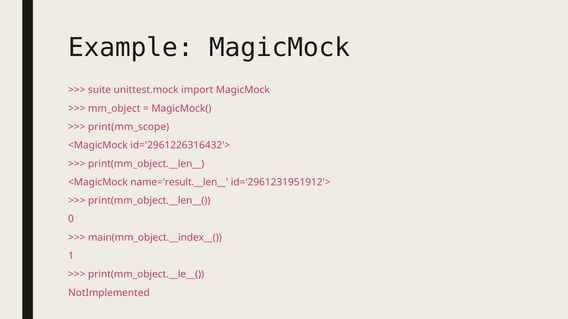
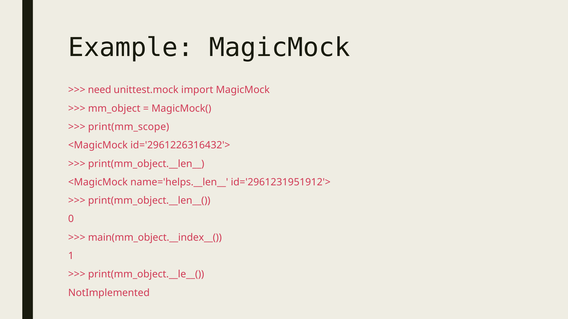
suite: suite -> need (100, 90)
name='result.__len__: name='result.__len__ -> name='helps.__len__ (179, 182)
